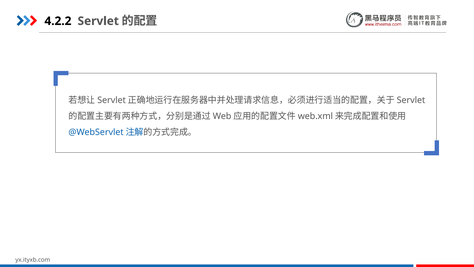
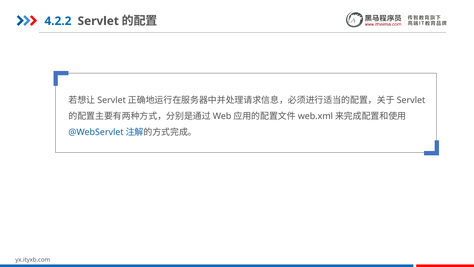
4.2.2 colour: black -> blue (58, 21)
